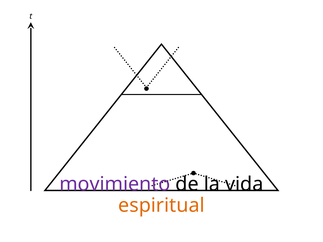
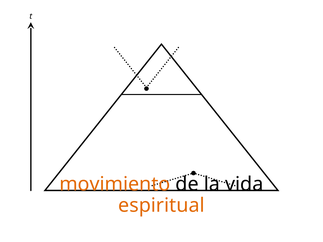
movimiento colour: purple -> orange (115, 184)
